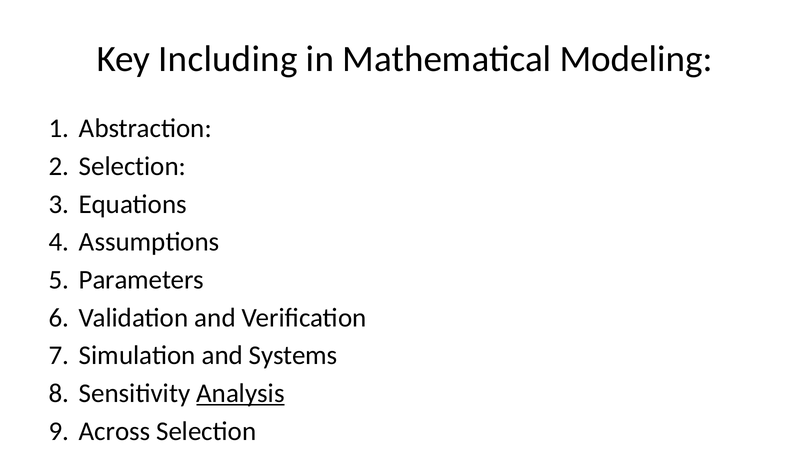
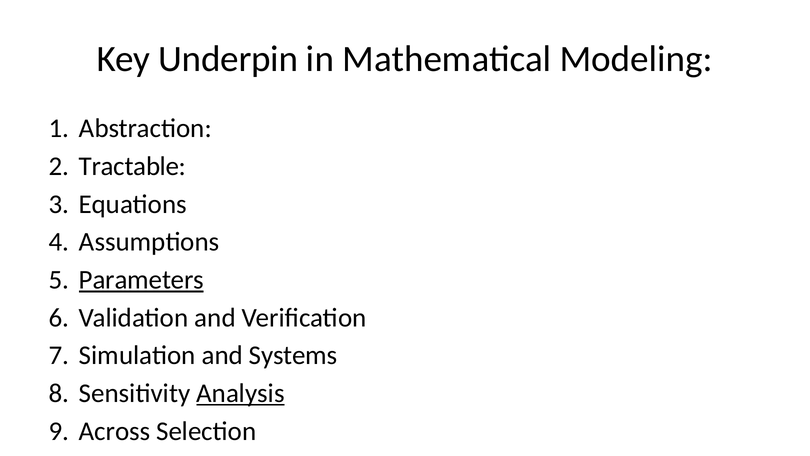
Including: Including -> Underpin (228, 59)
Selection: Selection -> Tractable (132, 166)
Parameters underline: none -> present (141, 280)
